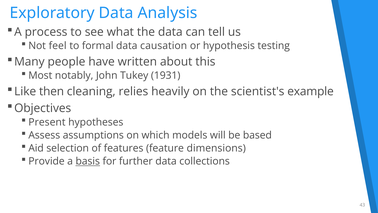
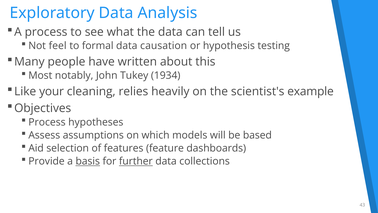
1931: 1931 -> 1934 (166, 75)
then: then -> your (52, 91)
Present: Present -> Process (47, 122)
dimensions: dimensions -> dashboards (216, 148)
further underline: none -> present (136, 161)
